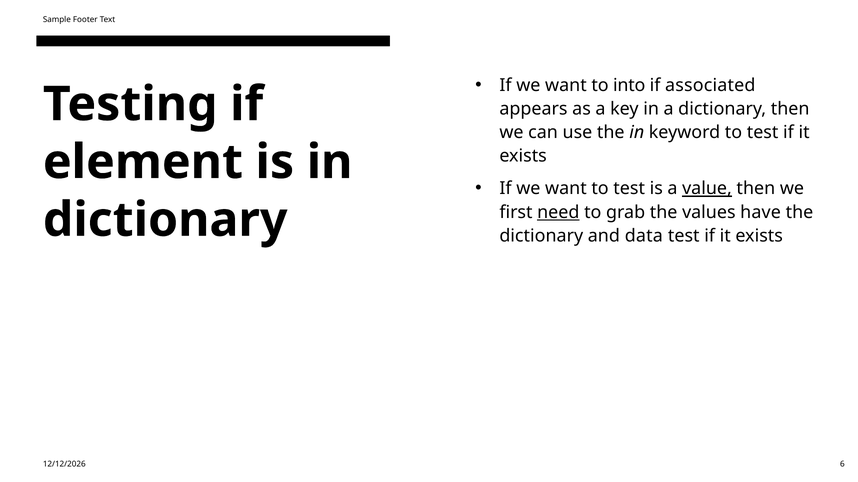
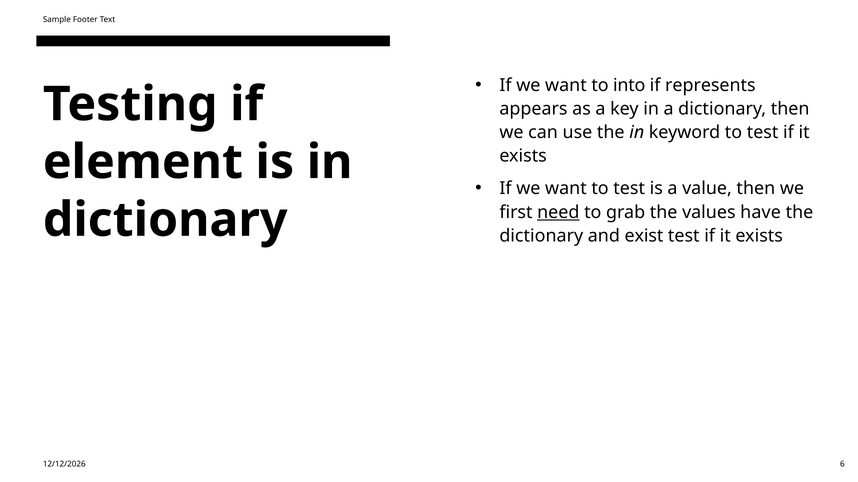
associated: associated -> represents (710, 86)
value underline: present -> none (707, 189)
data: data -> exist (644, 236)
